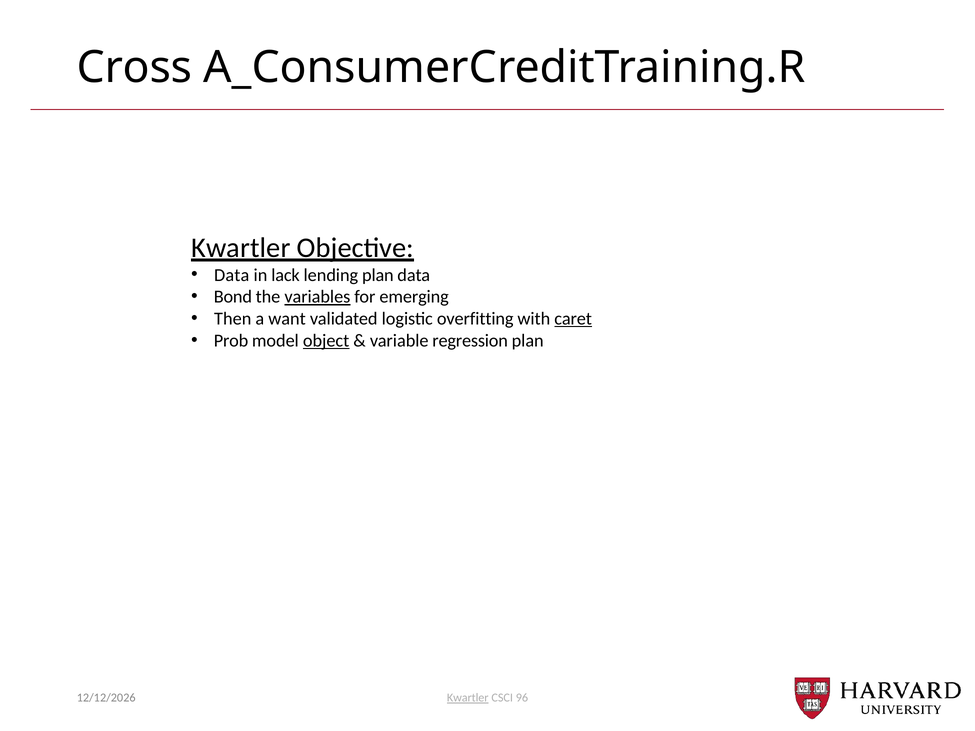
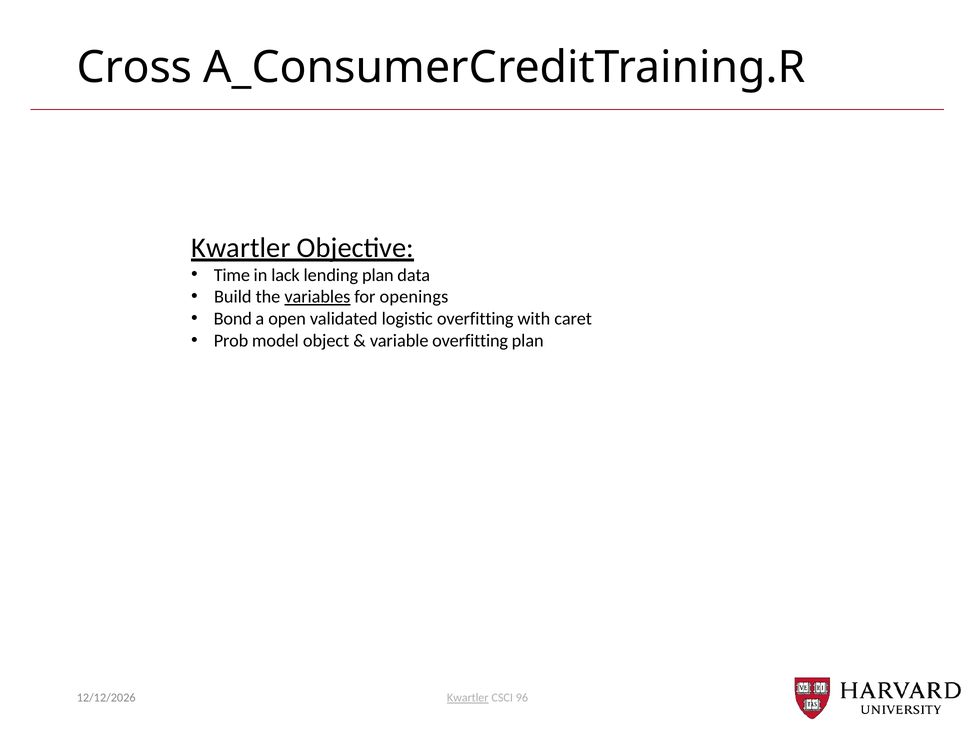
Data: Data -> Time (232, 275)
Bond: Bond -> Build (233, 297)
emerging: emerging -> openings (414, 297)
Then: Then -> Bond (233, 319)
want: want -> open (287, 319)
caret underline: present -> none (573, 319)
object underline: present -> none (326, 341)
variable regression: regression -> overfitting (470, 341)
